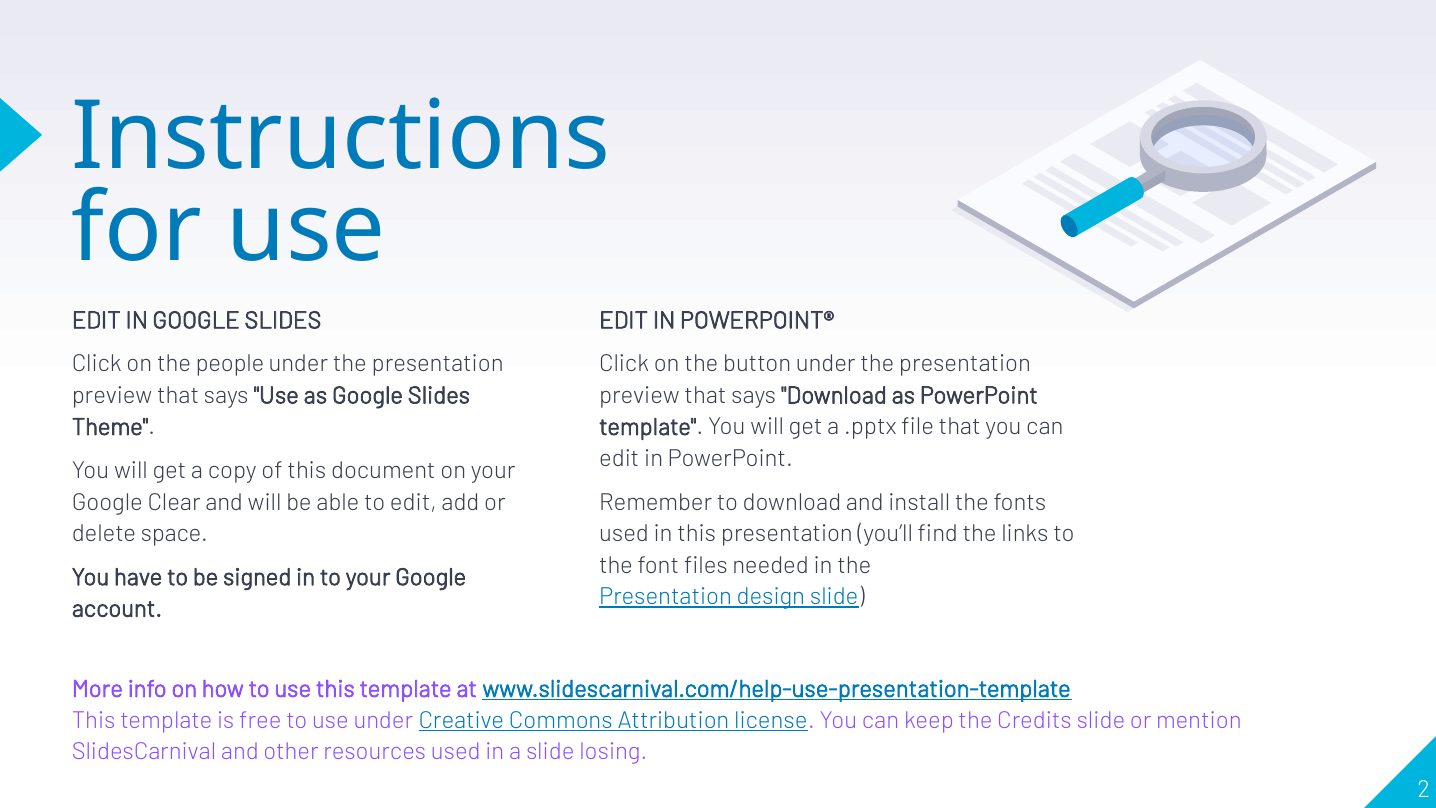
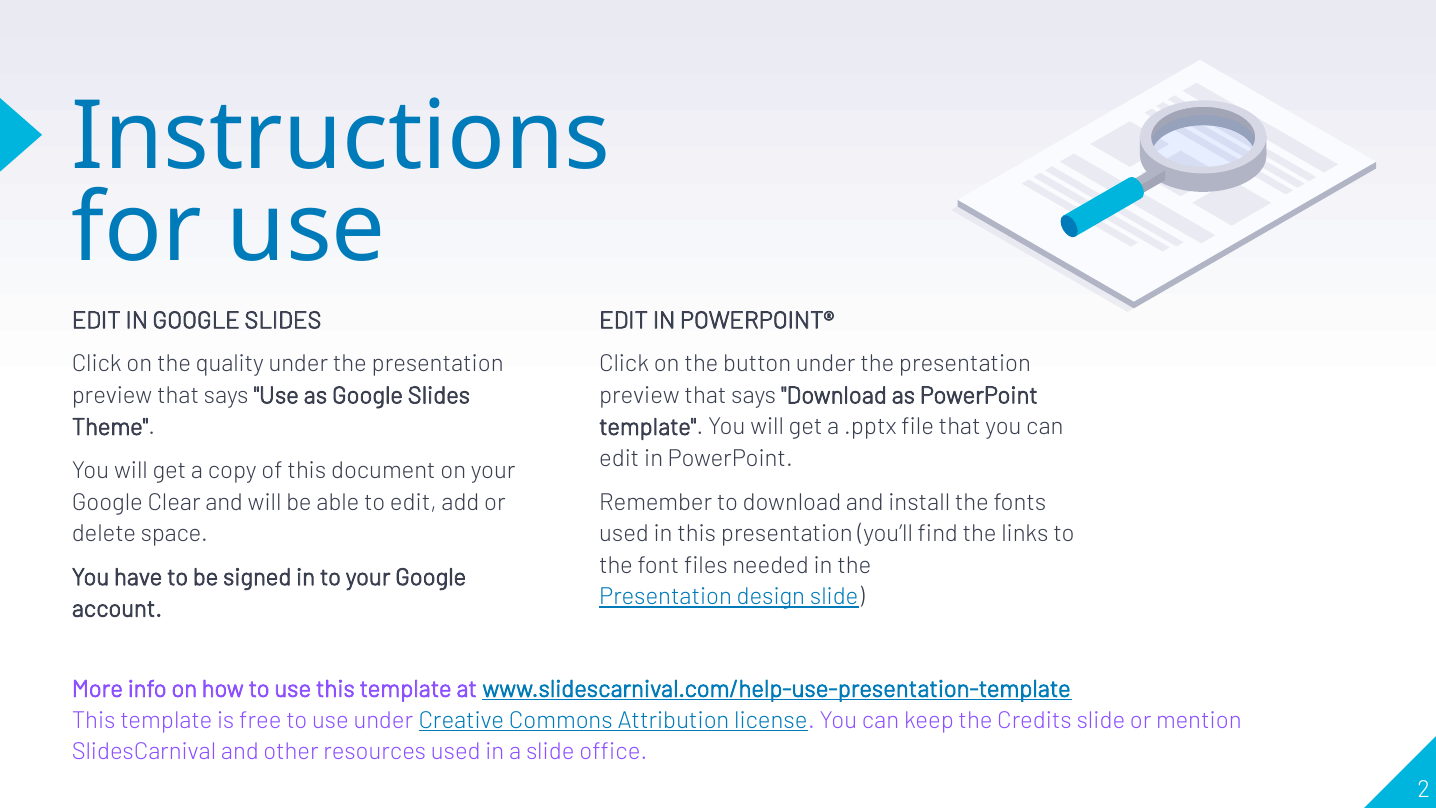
people: people -> quality (230, 364)
losing: losing -> office (613, 752)
